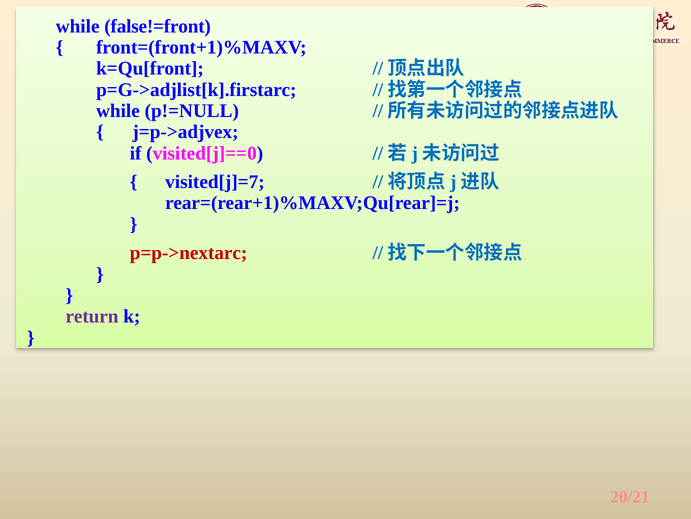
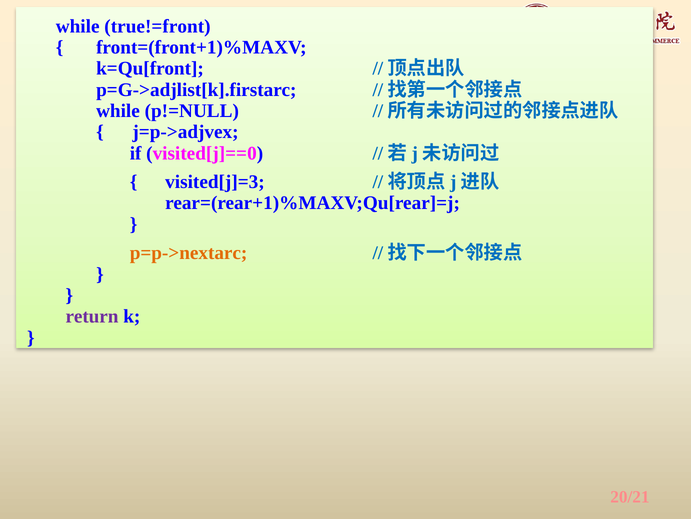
false!=front: false!=front -> true!=front (157, 26)
visited[j]=7: visited[j]=7 -> visited[j]=3 (215, 182)
p=p->nextarc colour: red -> orange (189, 253)
